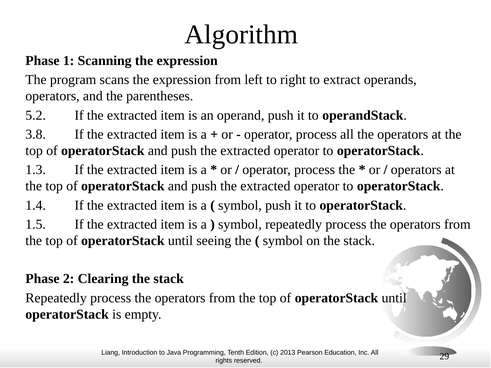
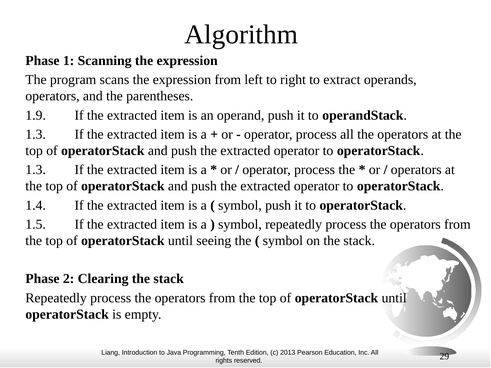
5.2: 5.2 -> 1.9 (36, 115)
3.8: 3.8 -> 1.3 (36, 134)
